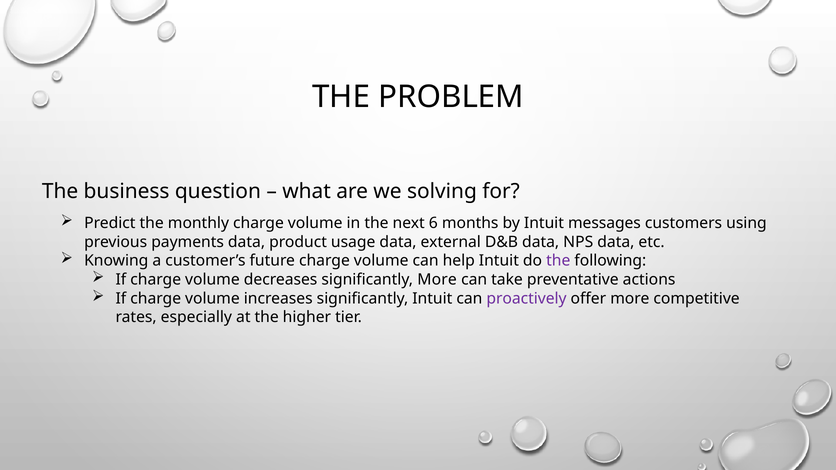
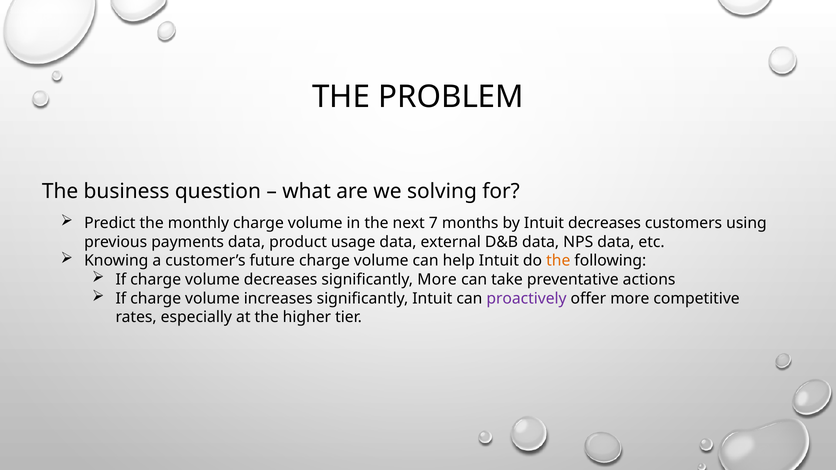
6: 6 -> 7 (433, 223)
Intuit messages: messages -> decreases (604, 223)
the colour: purple -> orange (558, 261)
